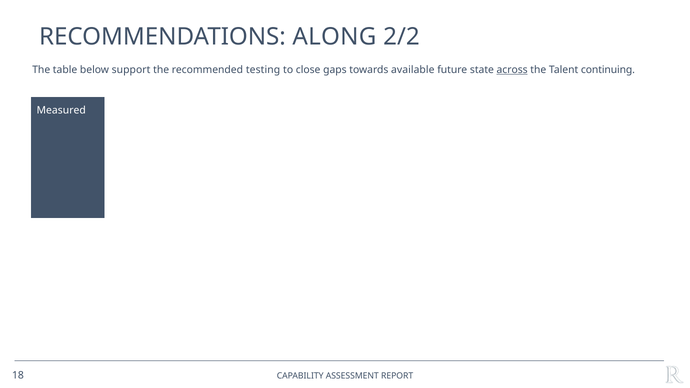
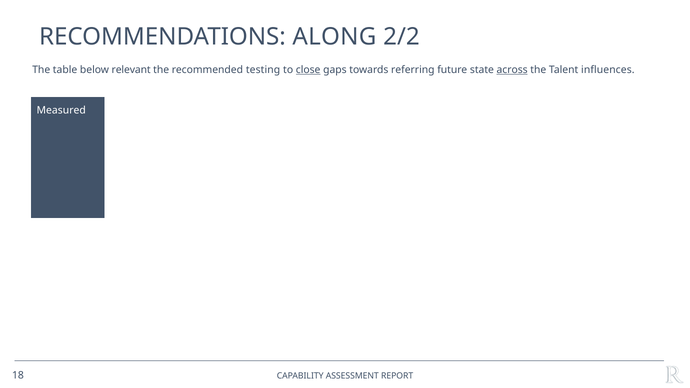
support: support -> relevant (131, 70)
close underline: none -> present (308, 70)
available: available -> referring (413, 70)
continuing: continuing -> influences (608, 70)
